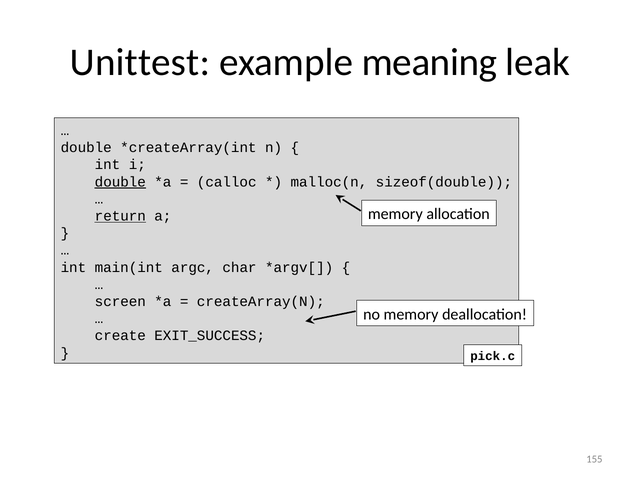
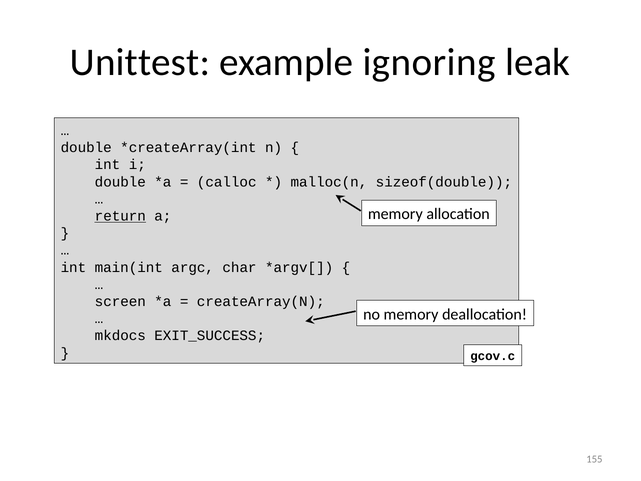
meaning: meaning -> ignoring (429, 62)
double underline: present -> none (120, 182)
create: create -> mkdocs (120, 336)
pick.c: pick.c -> gcov.c (493, 356)
